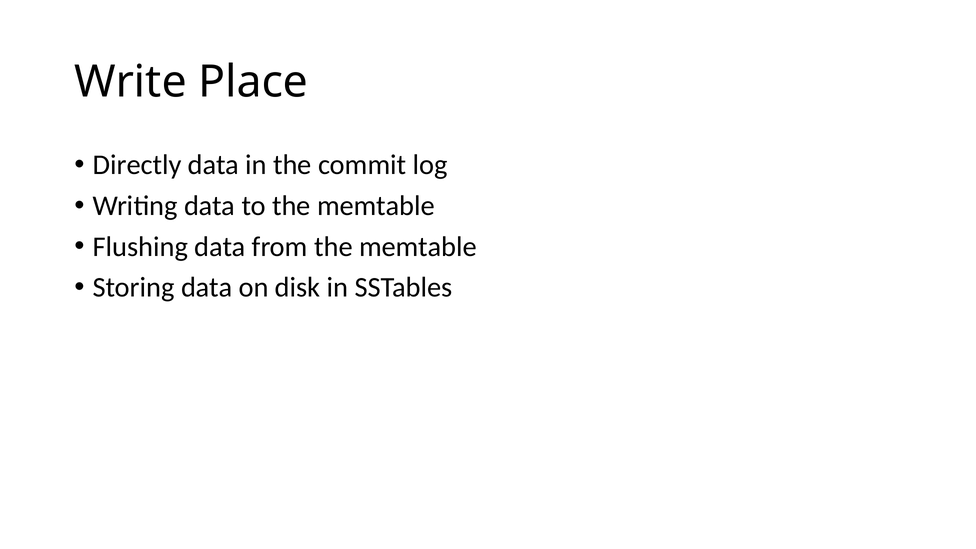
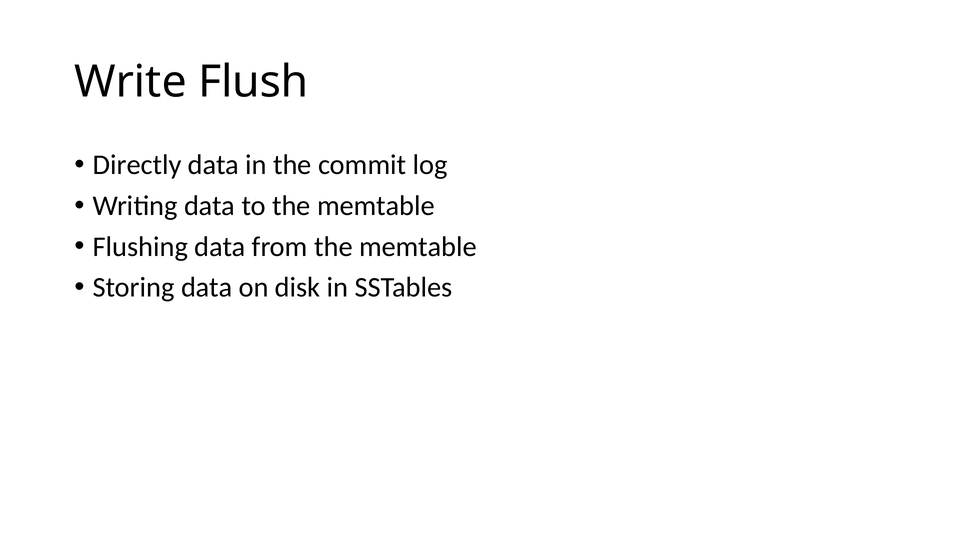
Place: Place -> Flush (253, 82)
